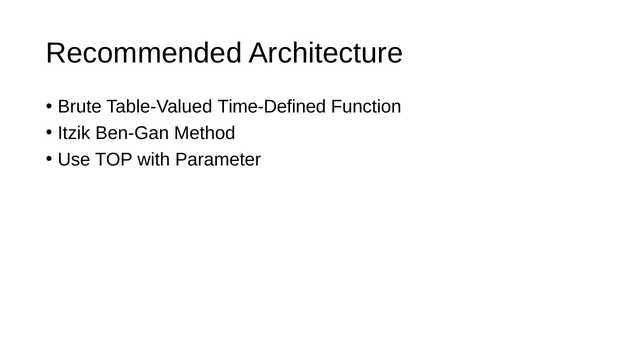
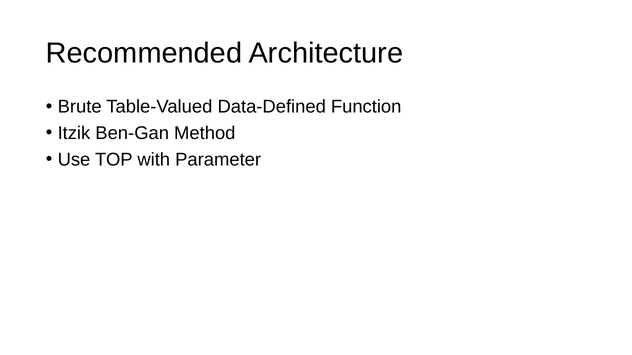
Time-Defined: Time-Defined -> Data-Defined (272, 107)
